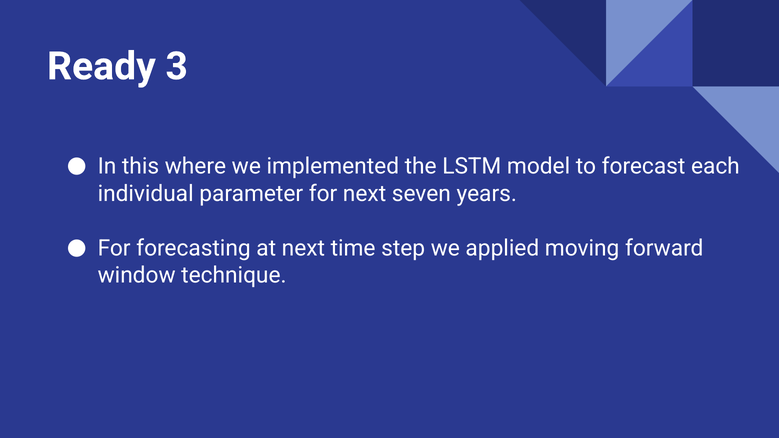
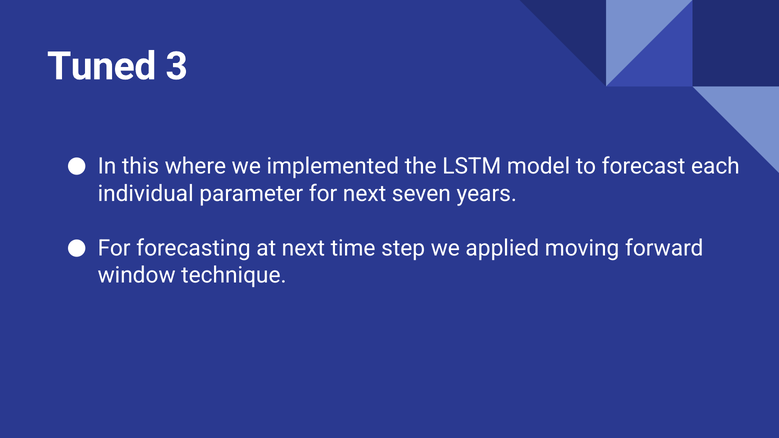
Ready: Ready -> Tuned (102, 66)
